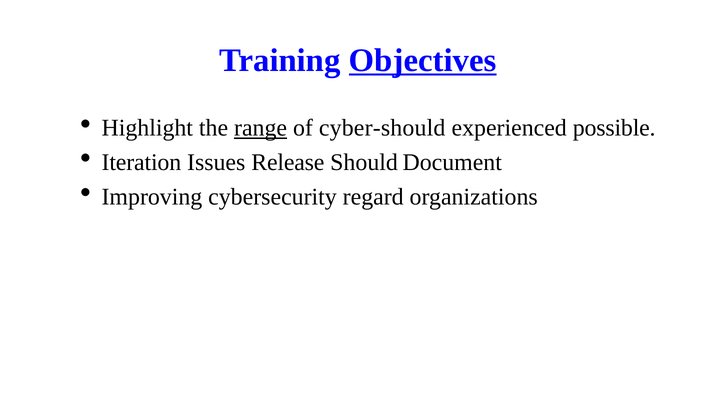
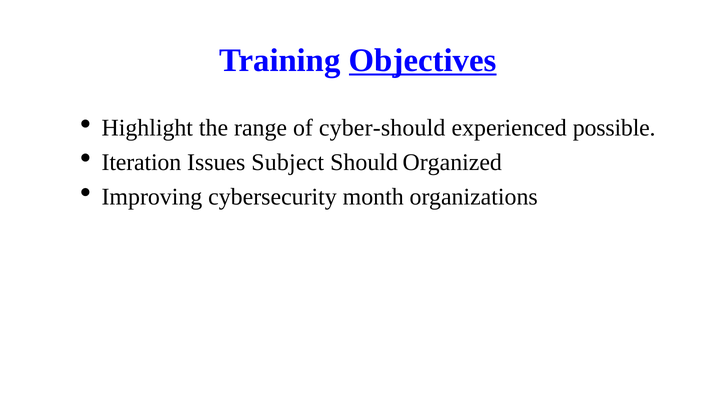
range underline: present -> none (261, 128)
Release: Release -> Subject (288, 162)
Document: Document -> Organized (452, 162)
regard: regard -> month (373, 197)
